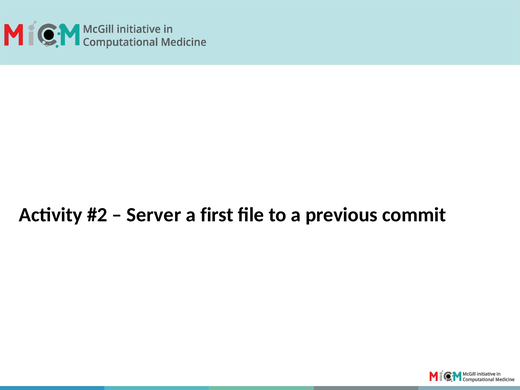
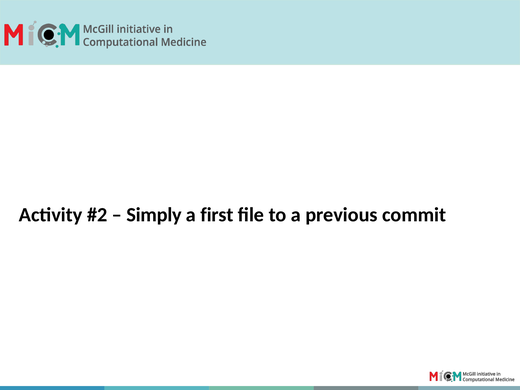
Server: Server -> Simply (154, 215)
